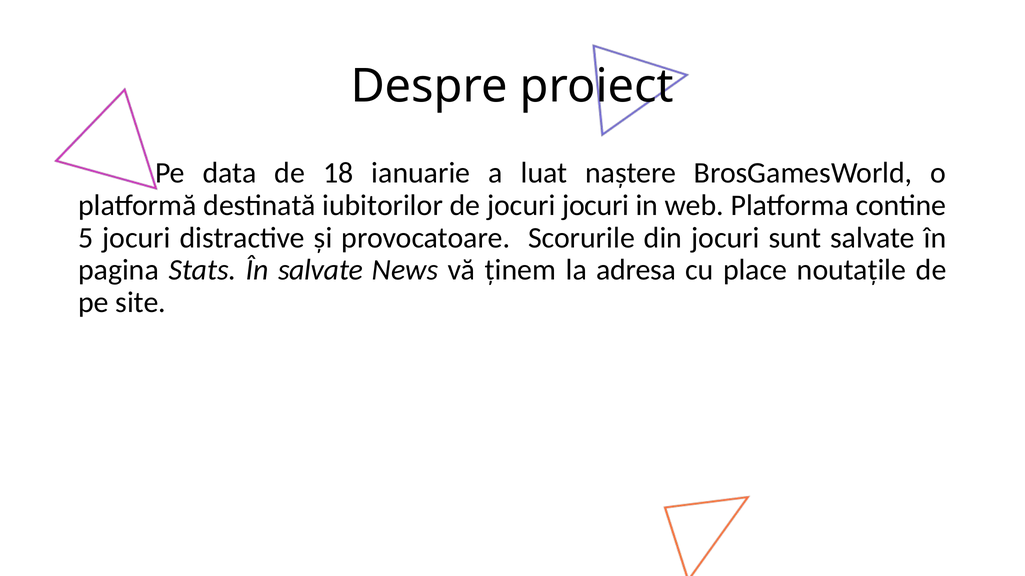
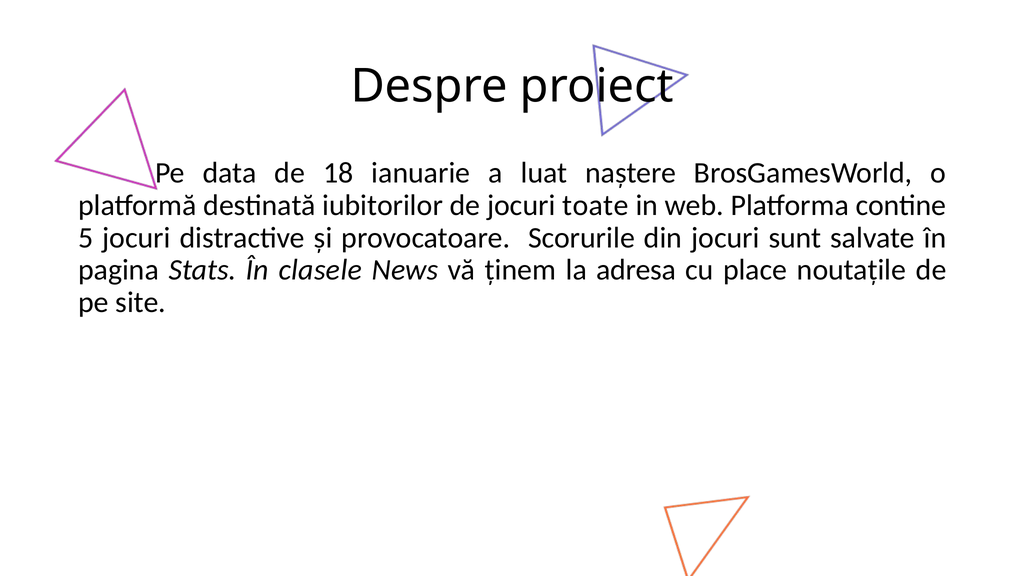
jocuri jocuri: jocuri -> toate (595, 206)
În salvate: salvate -> clasele (320, 270)
